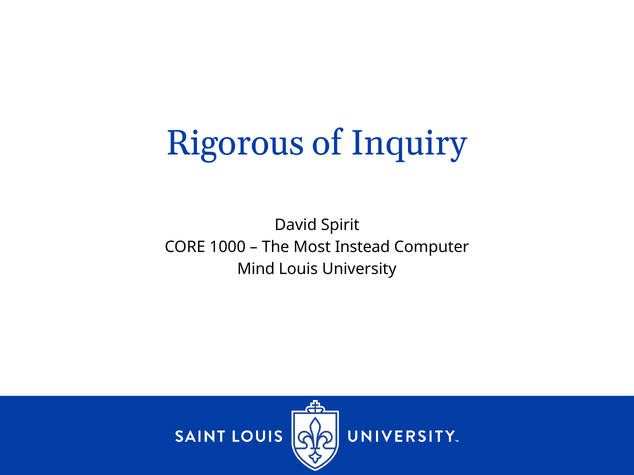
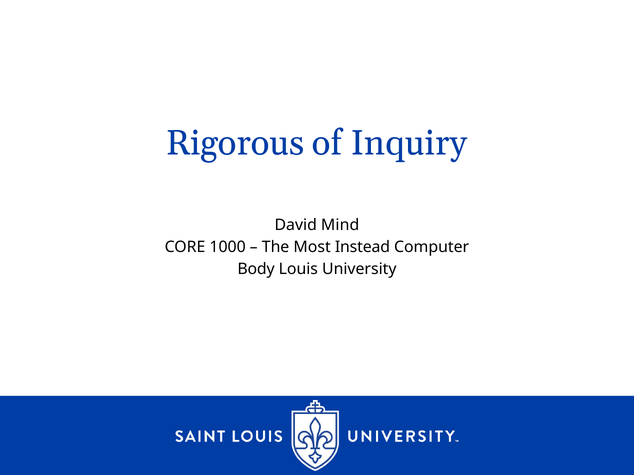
Spirit: Spirit -> Mind (340, 225)
Mind: Mind -> Body (256, 270)
